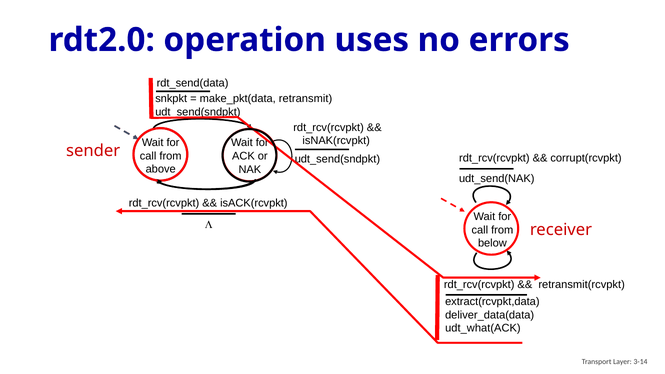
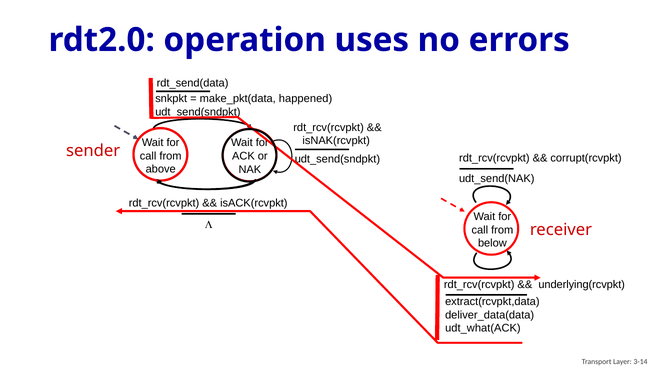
retransmit: retransmit -> happened (306, 99)
retransmit(rcvpkt: retransmit(rcvpkt -> underlying(rcvpkt (582, 285)
